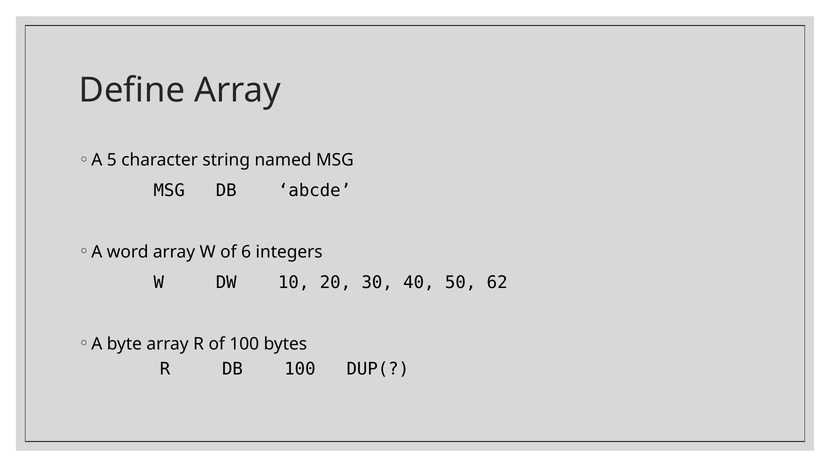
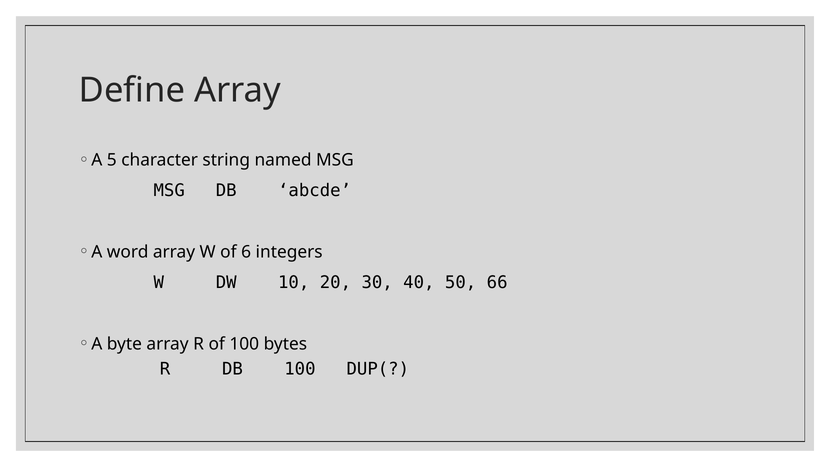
62: 62 -> 66 (497, 282)
